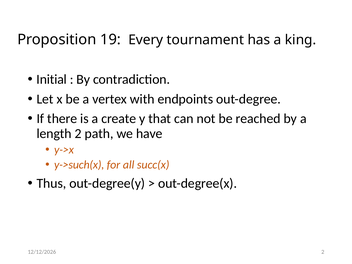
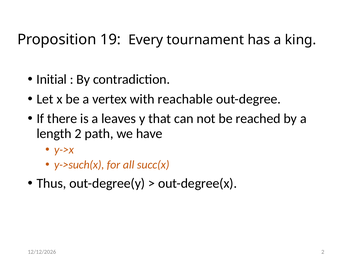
endpoints: endpoints -> reachable (185, 99)
create: create -> leaves (119, 119)
